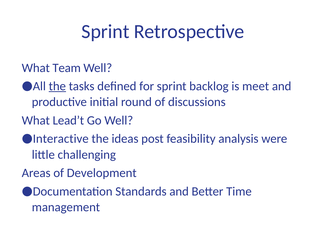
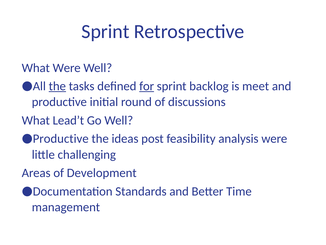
What Team: Team -> Were (67, 68)
for underline: none -> present (147, 86)
Interactive: Interactive -> Productive (61, 139)
